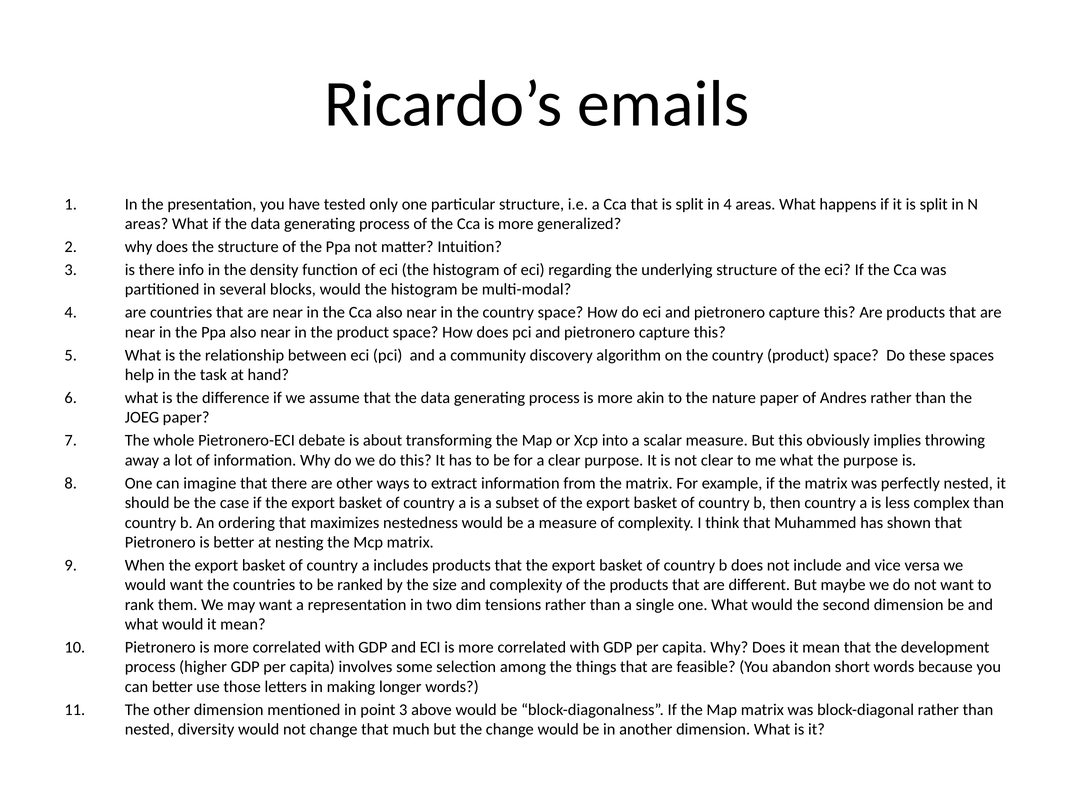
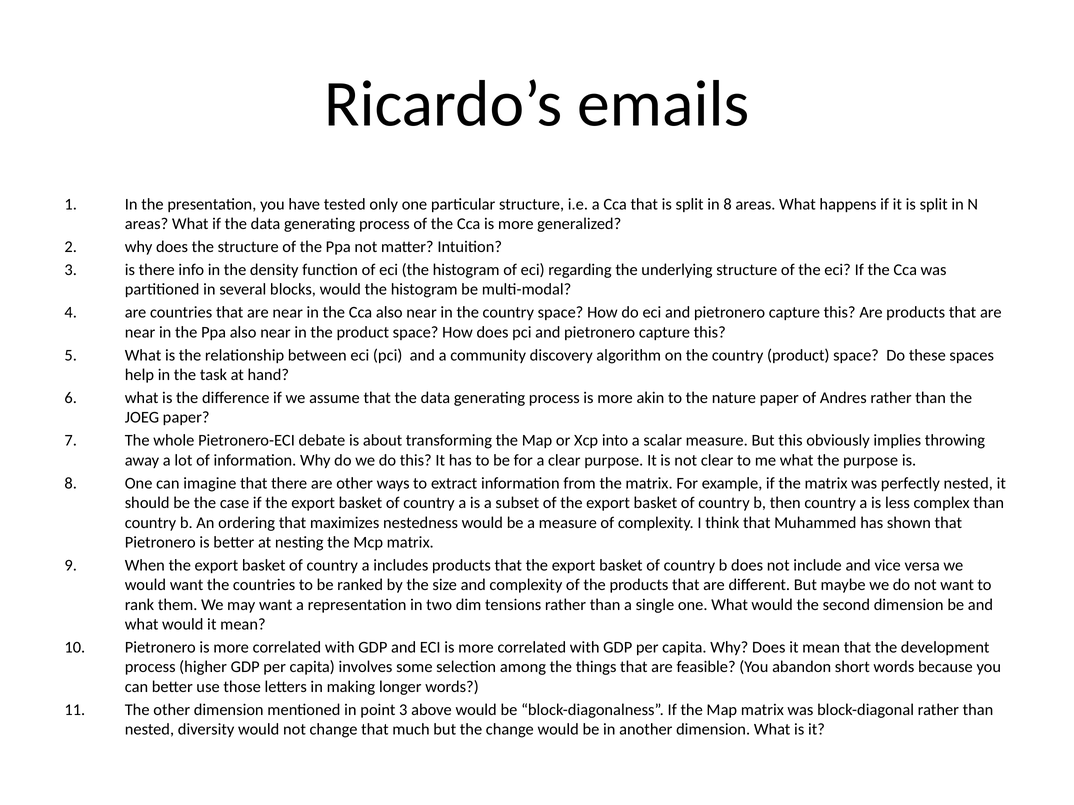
in 4: 4 -> 8 (728, 204)
